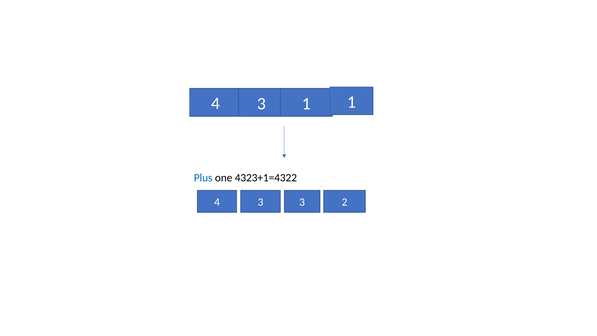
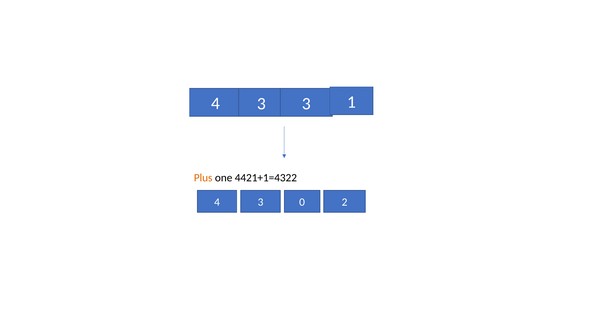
3 1: 1 -> 3 (306, 104)
Plus colour: blue -> orange (203, 178)
4323+1=4322: 4323+1=4322 -> 4421+1=4322 (266, 178)
3 3: 3 -> 0 (302, 202)
